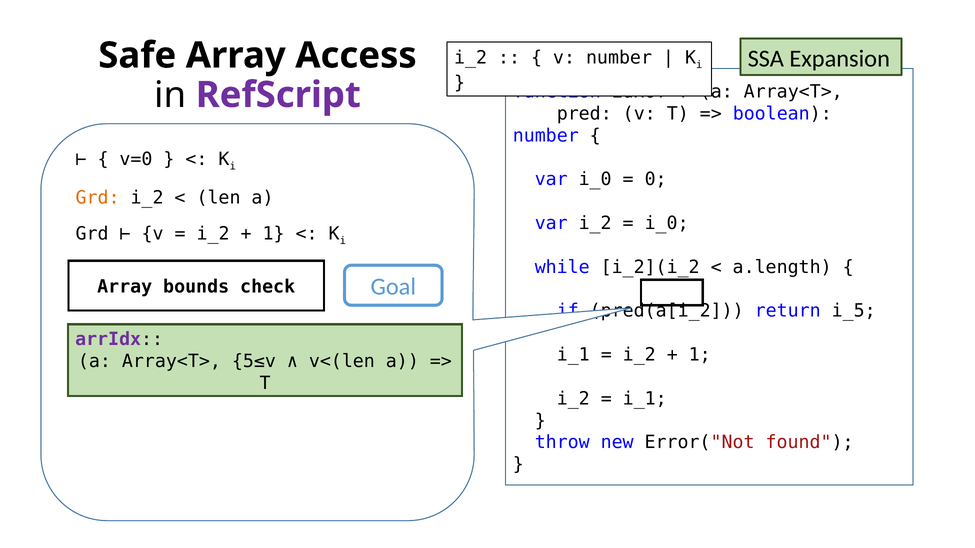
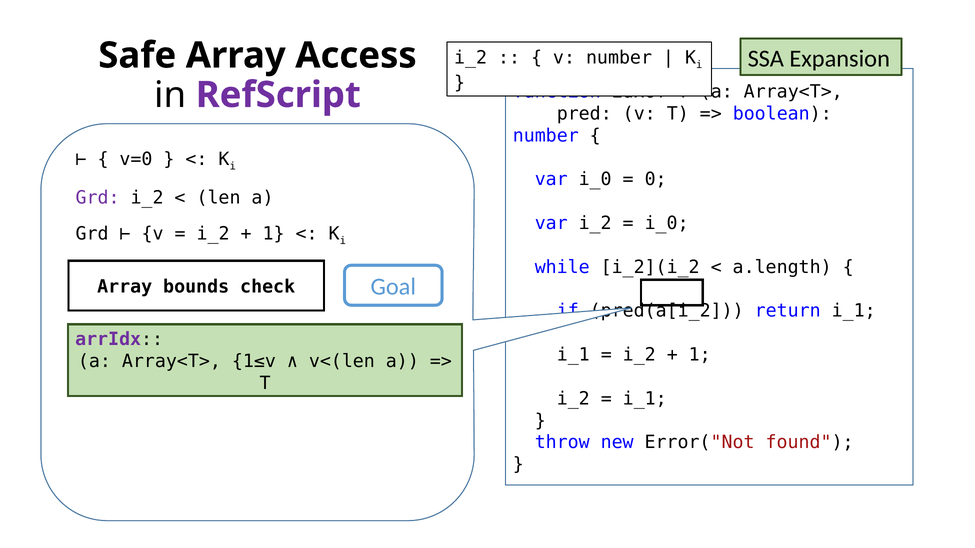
Grd colour: orange -> purple (98, 198)
return i_5: i_5 -> i_1 (854, 311)
5≤v: 5≤v -> 1≤v (254, 362)
